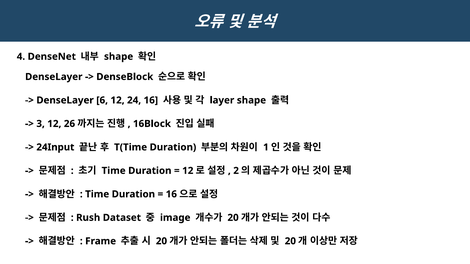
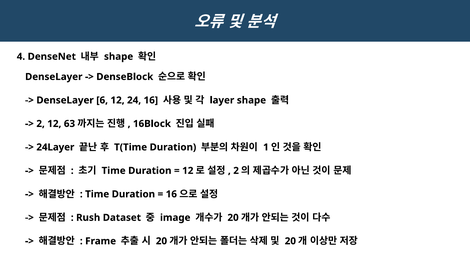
3: 3 -> 2 (41, 124)
26: 26 -> 63 (69, 124)
24Input: 24Input -> 24Layer (55, 147)
